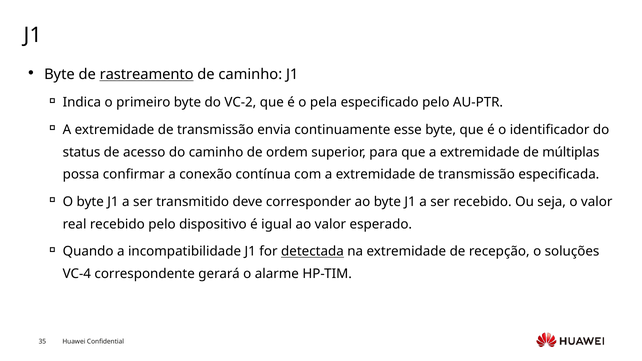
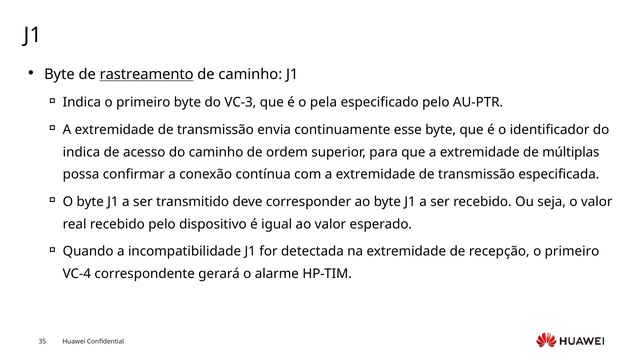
VC-2: VC-2 -> VC-3 (240, 102)
status: status -> indica (81, 152)
detectada underline: present -> none (312, 252)
recepção o soluções: soluções -> primeiro (572, 252)
